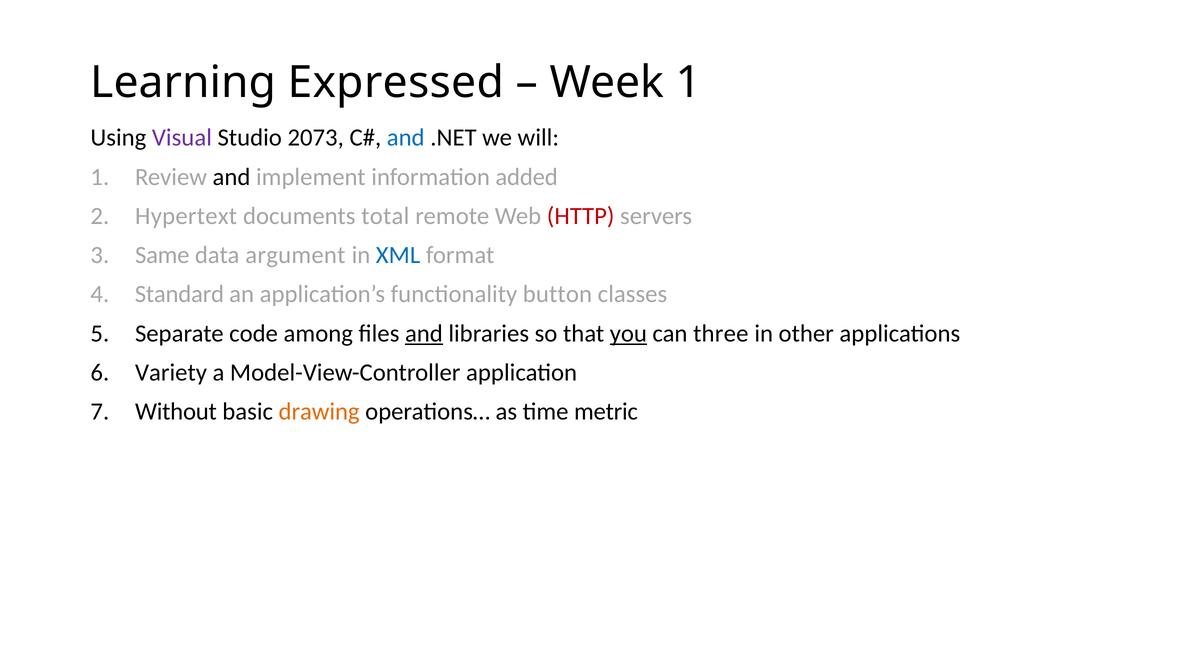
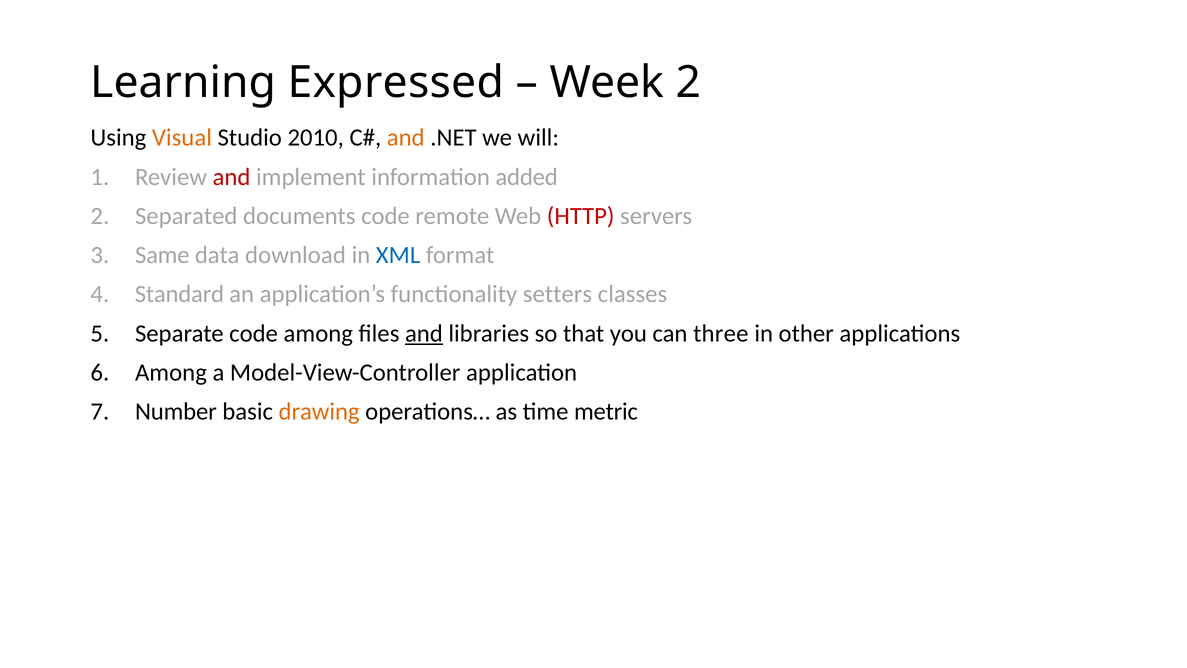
Week 1: 1 -> 2 (688, 83)
Visual colour: purple -> orange (182, 138)
2073: 2073 -> 2010 (316, 138)
and colour: blue -> orange (406, 138)
and colour: black -> red (231, 177)
Hypertext: Hypertext -> Separated (186, 216)
documents total: total -> code (385, 216)
argument: argument -> download (295, 255)
button: button -> setters (558, 294)
you underline: present -> none (628, 333)
Variety: Variety -> Among (171, 372)
Without: Without -> Number (176, 411)
